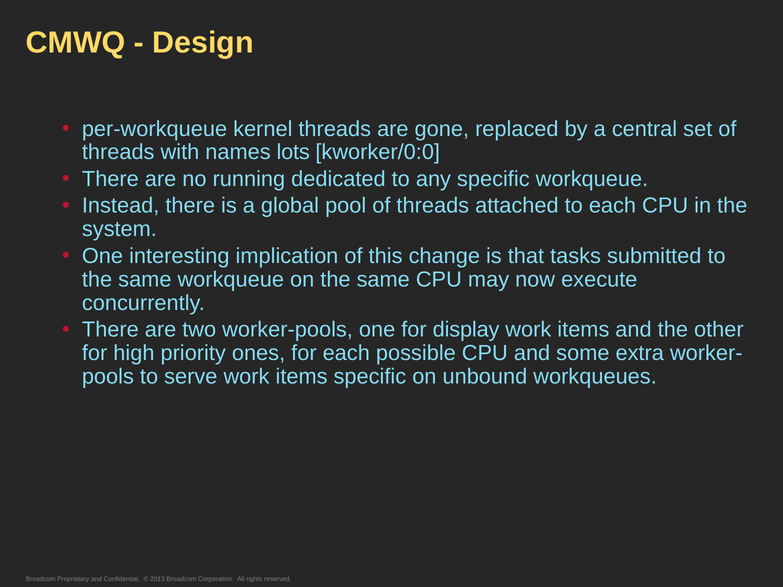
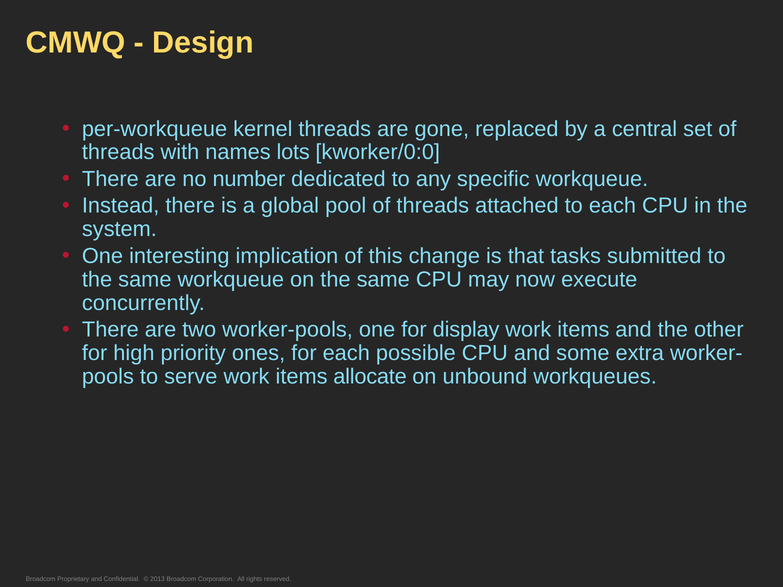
running: running -> number (249, 179)
items specific: specific -> allocate (370, 377)
